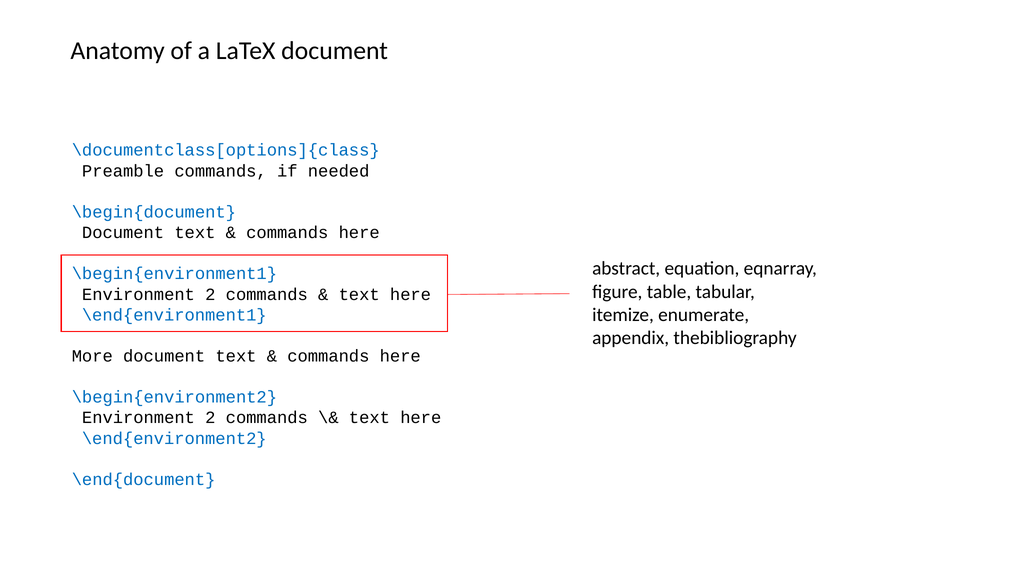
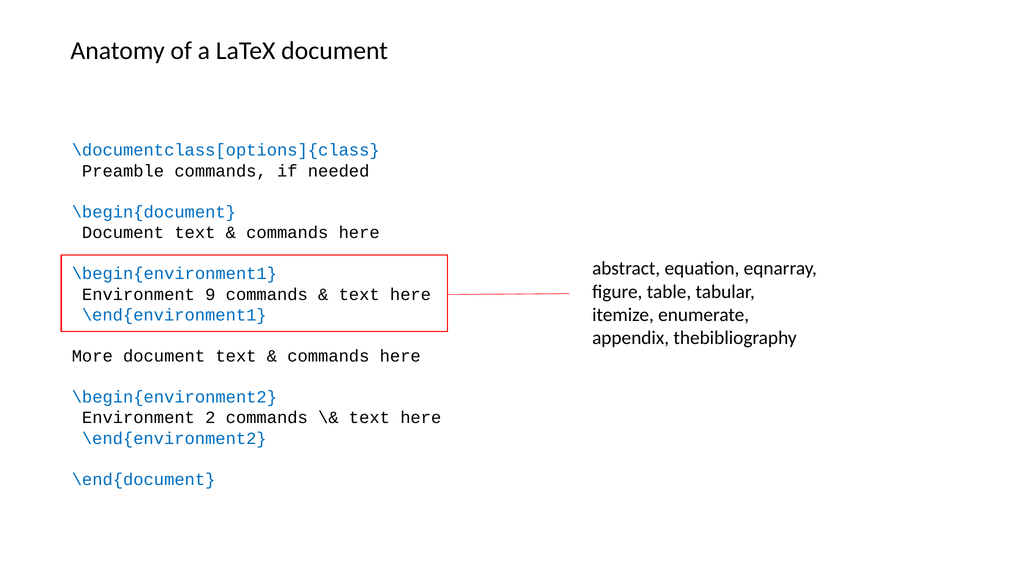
2: 2 -> 9 (210, 295)
